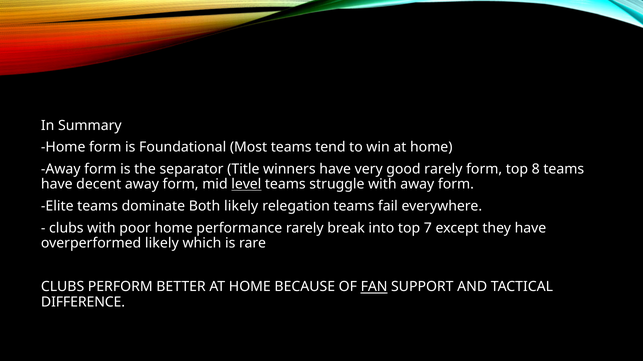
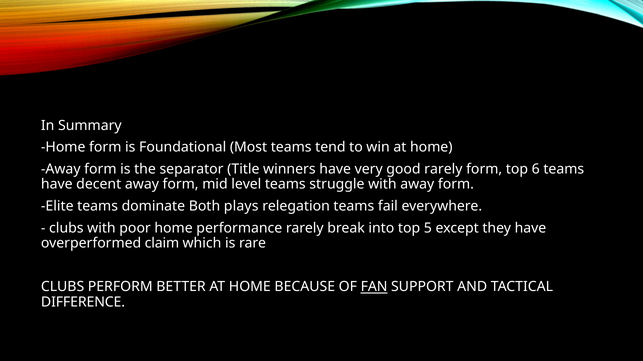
8: 8 -> 6 (536, 169)
level underline: present -> none (246, 185)
Both likely: likely -> plays (241, 207)
7: 7 -> 5 (428, 228)
overperformed likely: likely -> claim (162, 244)
